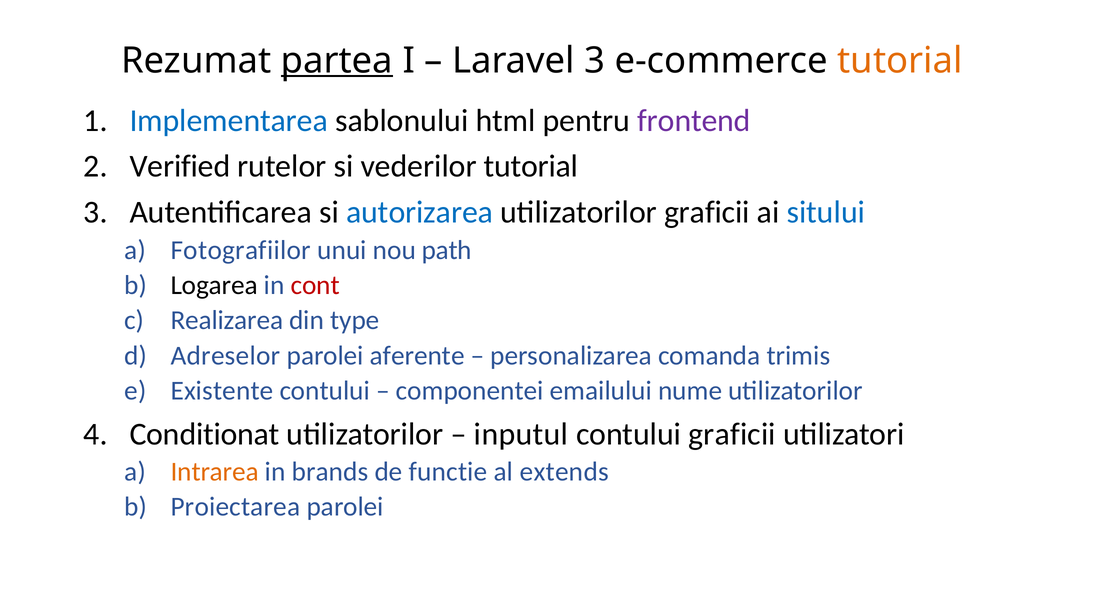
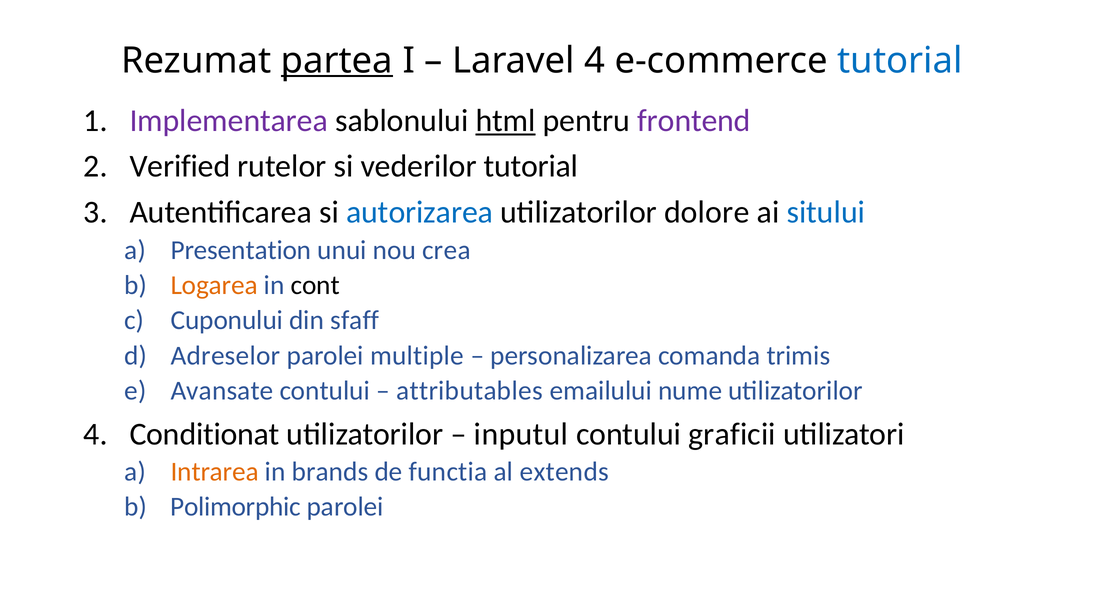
Laravel 3: 3 -> 4 (595, 61)
tutorial colour: orange -> blue (900, 61)
Implementarea colour: blue -> purple (229, 121)
html underline: none -> present (506, 121)
utilizatorilor graficii: graficii -> dolore (707, 212)
Fotografiilor: Fotografiilor -> Presentation (241, 250)
path: path -> crea (446, 250)
Logarea colour: black -> orange (214, 285)
cont colour: red -> black (315, 285)
Realizarea: Realizarea -> Cuponului (227, 321)
type: type -> sfaff (355, 321)
aferente: aferente -> multiple (417, 356)
Existente: Existente -> Avansate (222, 391)
componentei: componentei -> attributables (470, 391)
functie: functie -> functia (448, 472)
Proiectarea: Proiectarea -> Polimorphic (236, 507)
